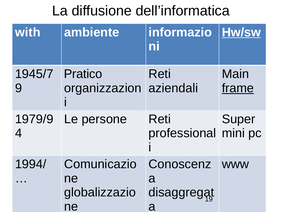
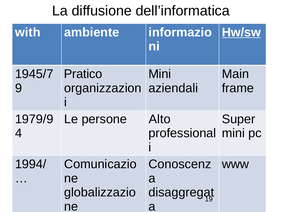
Reti: Reti -> Mini (160, 74)
frame underline: present -> none (238, 88)
persone Reti: Reti -> Alto (160, 119)
